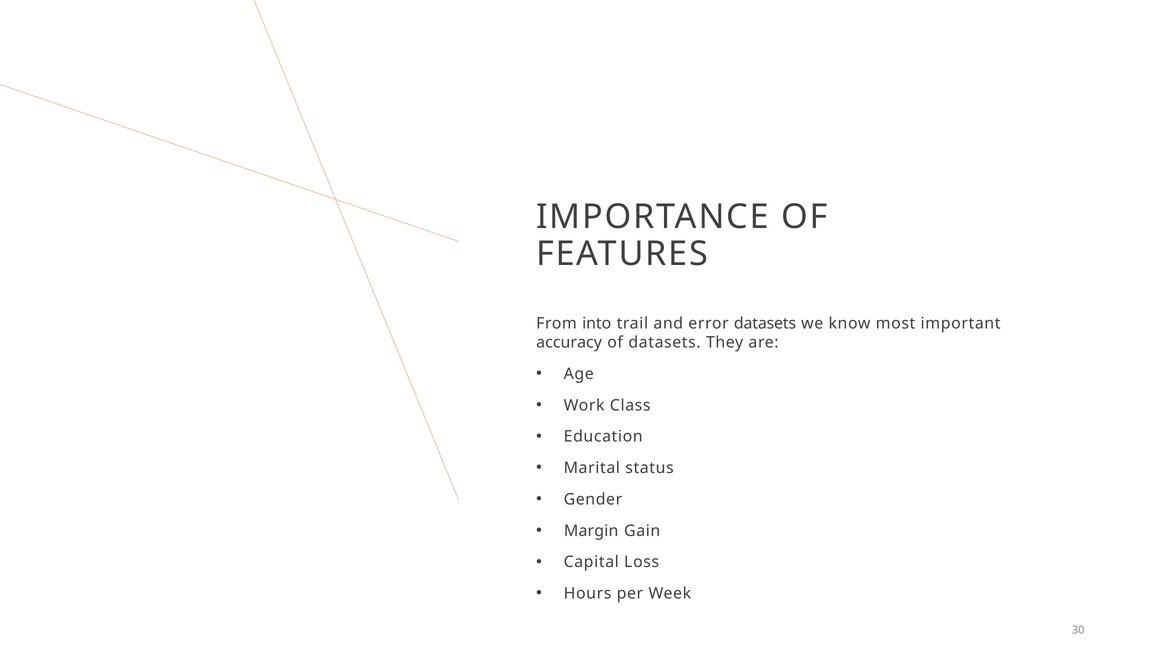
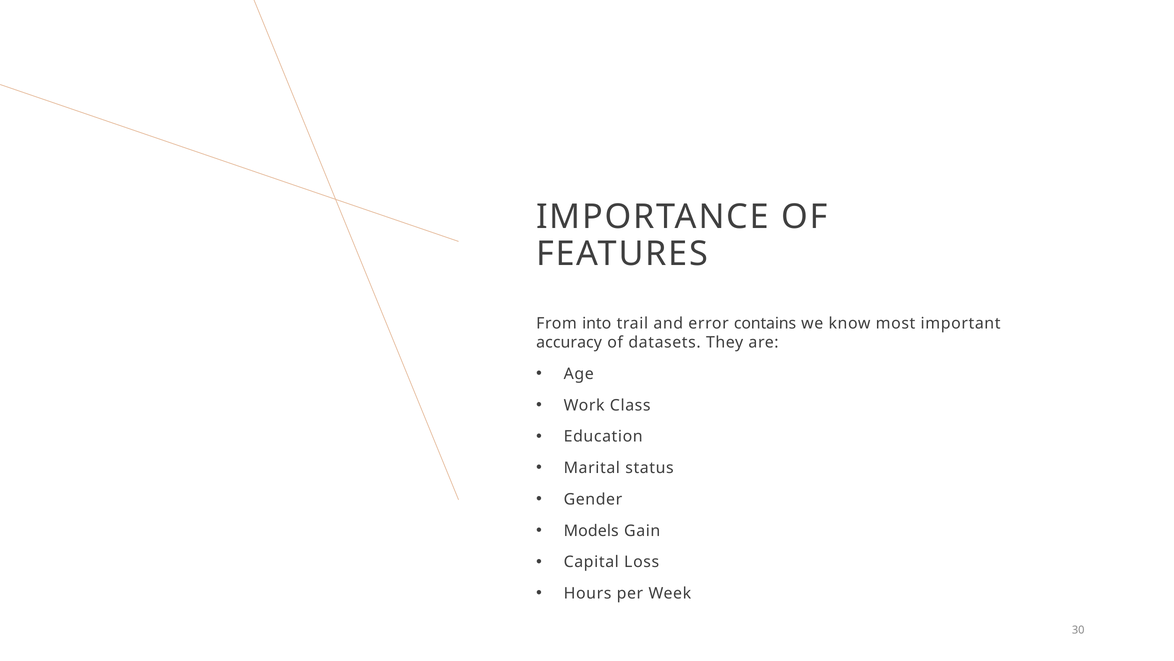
error datasets: datasets -> contains (765, 323)
Margin: Margin -> Models (591, 530)
